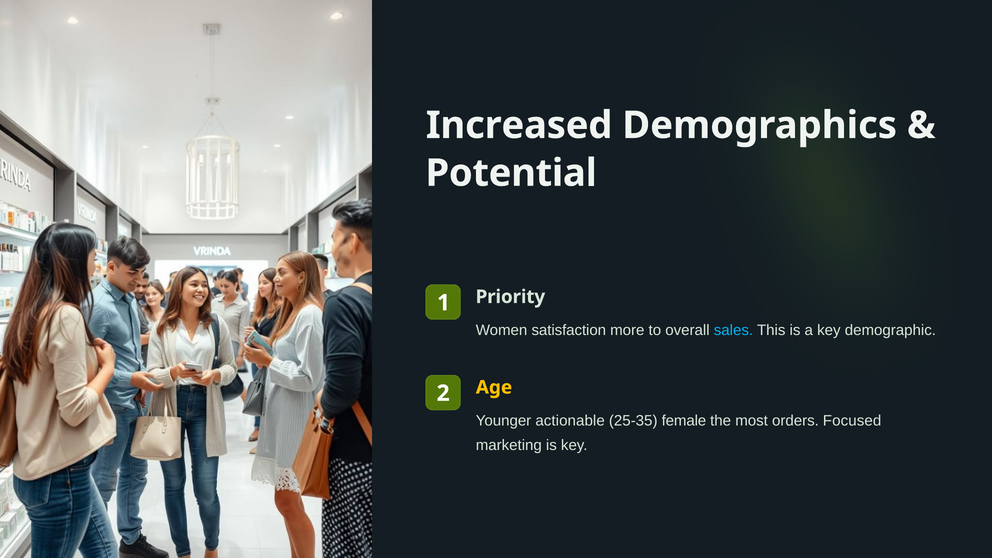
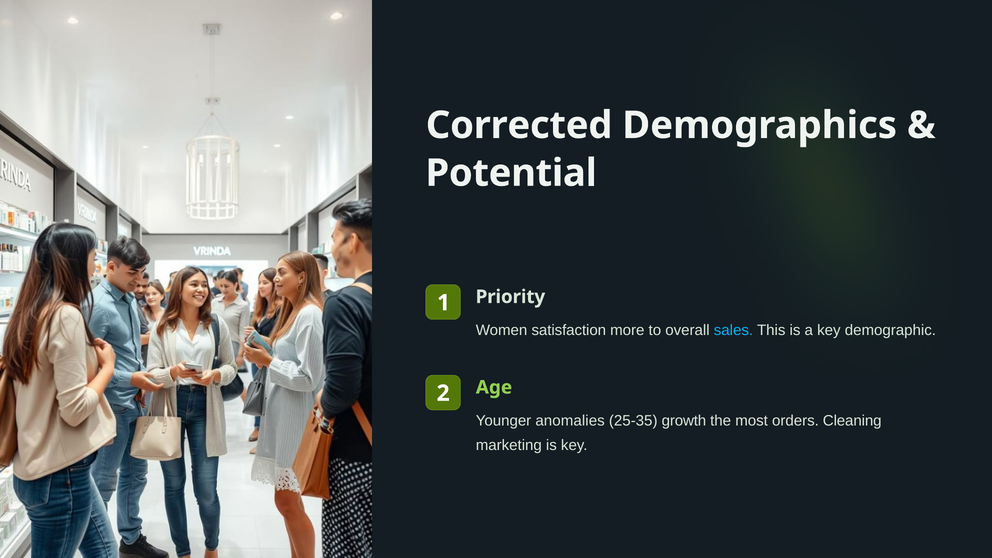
Increased: Increased -> Corrected (519, 125)
Age colour: yellow -> light green (494, 387)
actionable: actionable -> anomalies (570, 421)
female: female -> growth (684, 421)
Focused: Focused -> Cleaning (852, 421)
